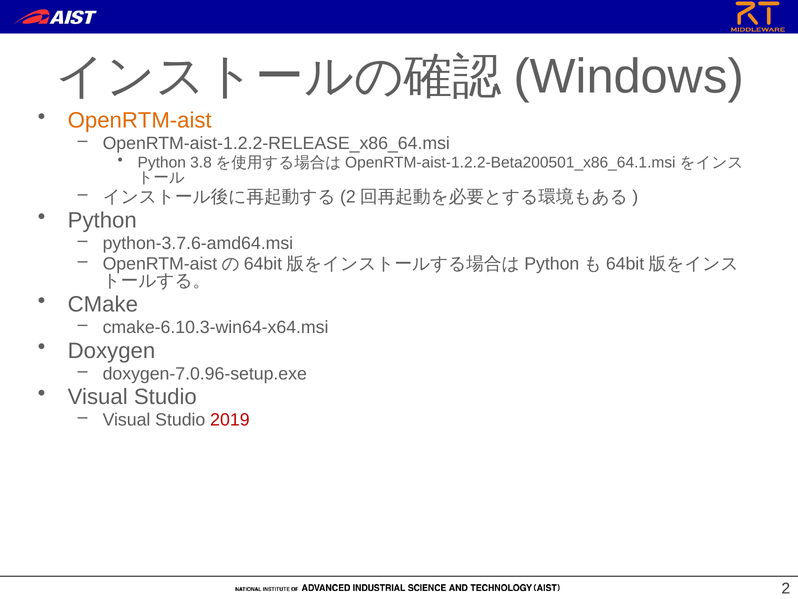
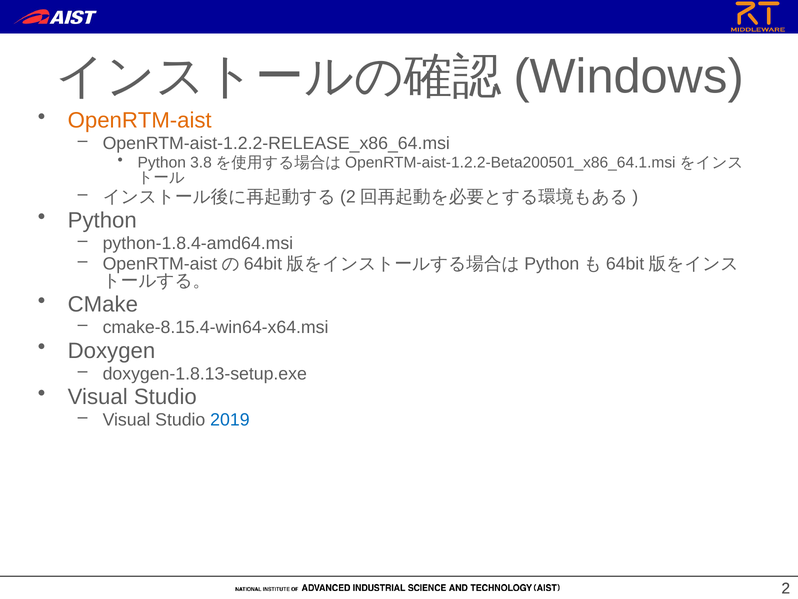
python-3.7.6-amd64.msi: python-3.7.6-amd64.msi -> python-1.8.4-amd64.msi (198, 243)
cmake-6.10.3-win64-x64.msi: cmake-6.10.3-win64-x64.msi -> cmake-8.15.4-win64-x64.msi (216, 327)
doxygen-7.0.96-setup.exe: doxygen-7.0.96-setup.exe -> doxygen-1.8.13-setup.exe (205, 373)
2019 colour: red -> blue (230, 420)
